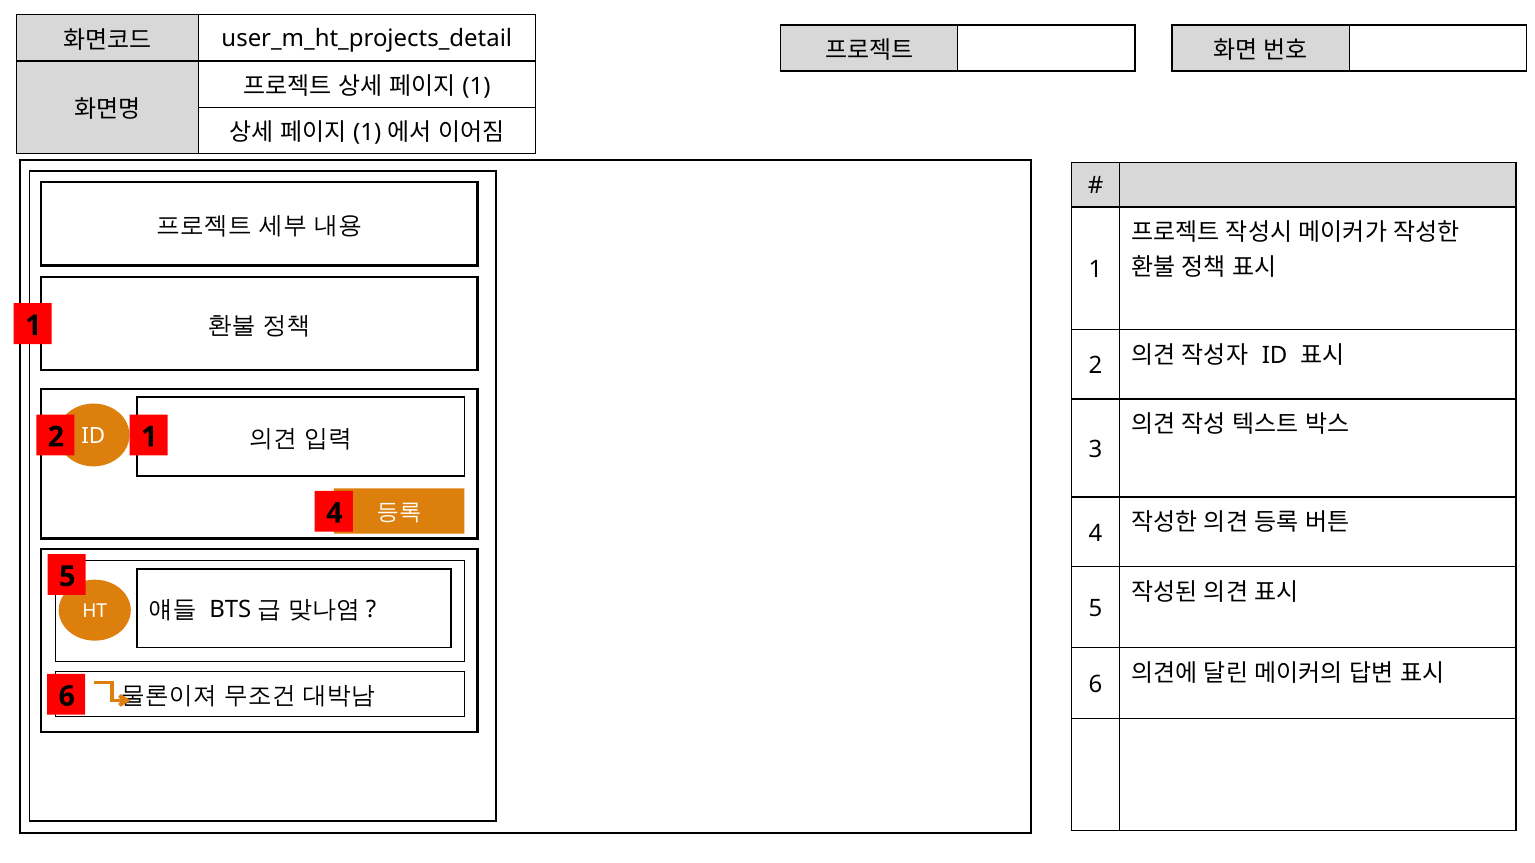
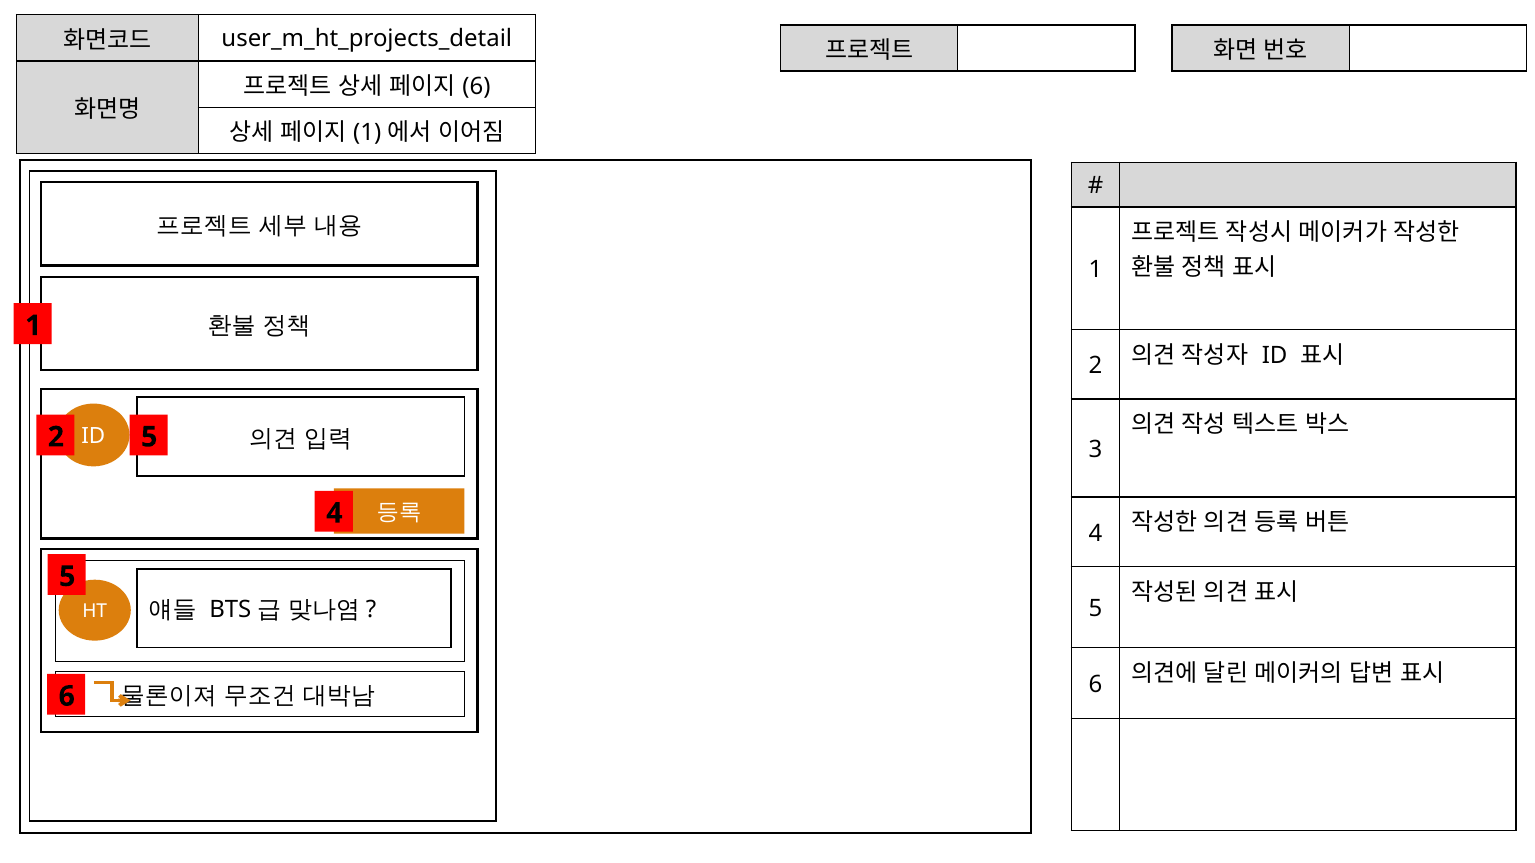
1: 1 -> 6 (477, 87)
2 1: 1 -> 5 (149, 437)
